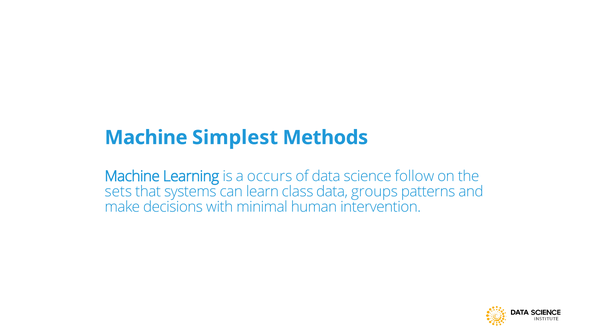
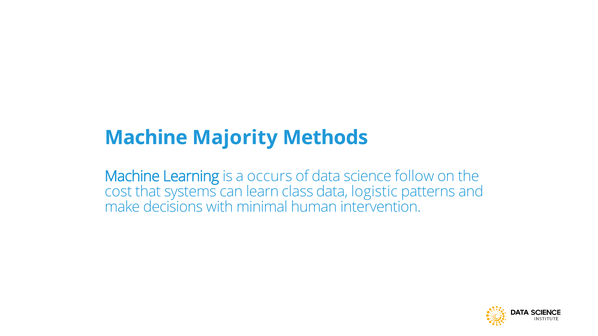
Simplest: Simplest -> Majority (235, 138)
sets: sets -> cost (118, 192)
groups: groups -> logistic (374, 192)
